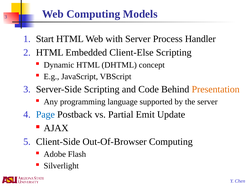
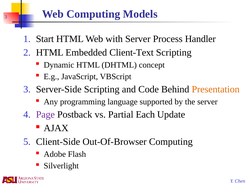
Client-Else: Client-Else -> Client-Text (132, 53)
Page colour: blue -> purple (45, 115)
Emit: Emit -> Each (145, 115)
